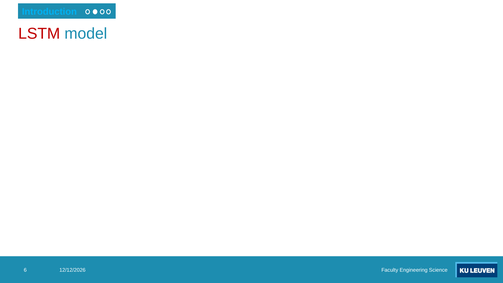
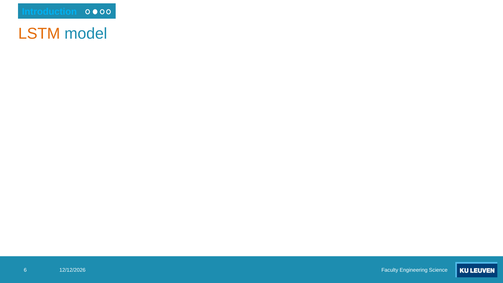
LSTM colour: red -> orange (39, 34)
